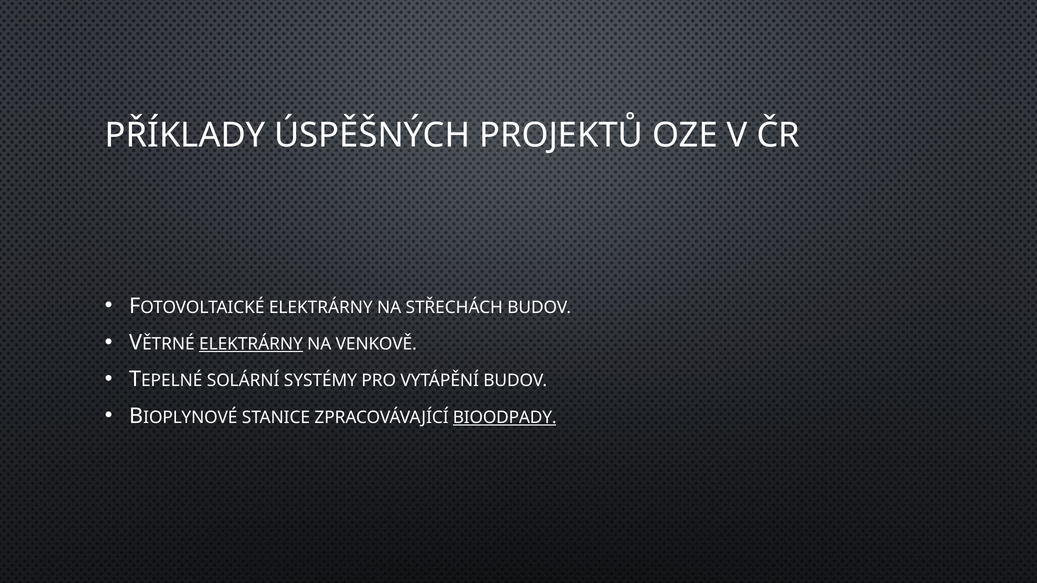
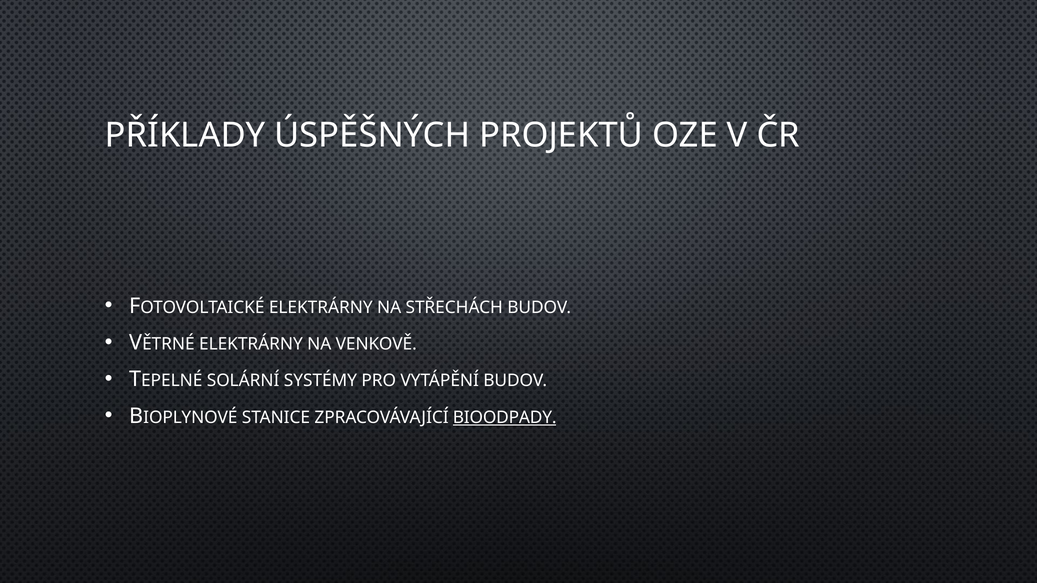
ELEKTRÁRNY underline: present -> none (251, 344)
